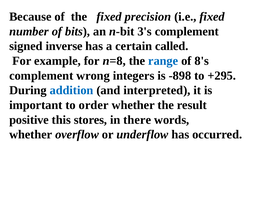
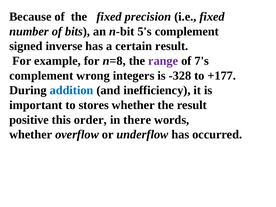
3's: 3's -> 5's (145, 31)
certain called: called -> result (172, 46)
range colour: blue -> purple (163, 61)
8's: 8's -> 7's (202, 61)
-898: -898 -> -328 (180, 76)
+295: +295 -> +177 (222, 76)
interpreted: interpreted -> inefficiency (157, 90)
order: order -> stores (94, 105)
stores: stores -> order (90, 120)
